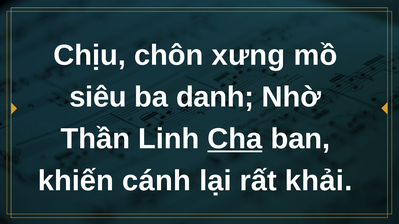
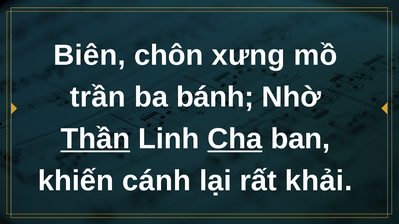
Chịu: Chịu -> Biên (90, 55)
siêu: siêu -> trần (98, 97)
danh: danh -> bánh (215, 97)
Thần underline: none -> present (95, 139)
